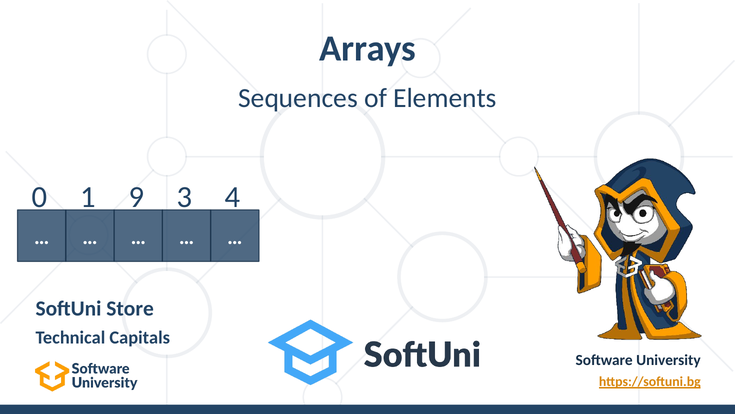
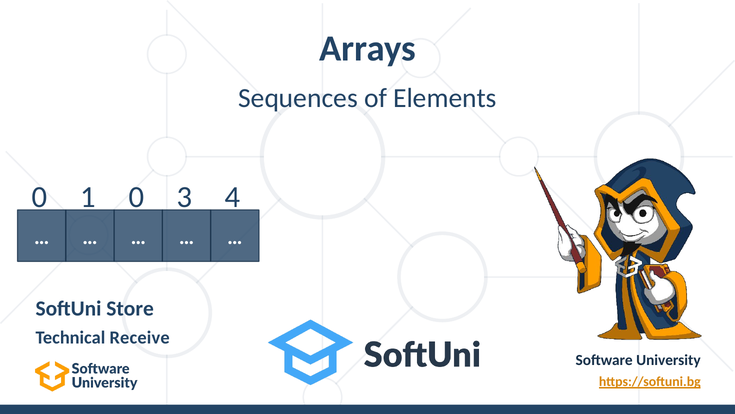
1 9: 9 -> 0 (136, 197)
Capitals: Capitals -> Receive (140, 337)
